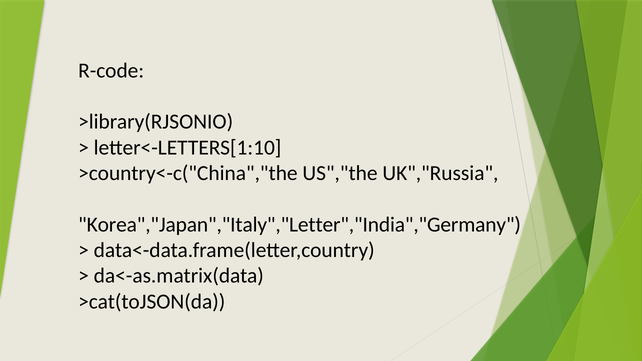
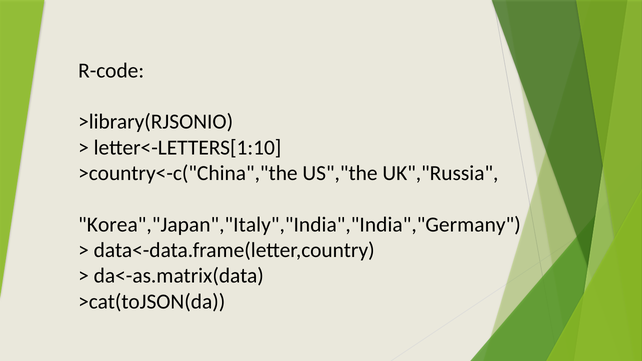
Korea","Japan","Italy","Letter","India","Germany: Korea","Japan","Italy","Letter","India","Germany -> Korea","Japan","Italy","India","India","Germany (300, 225)
